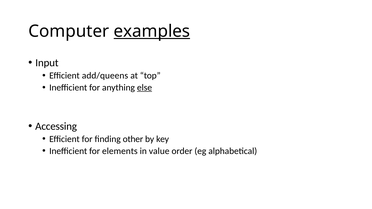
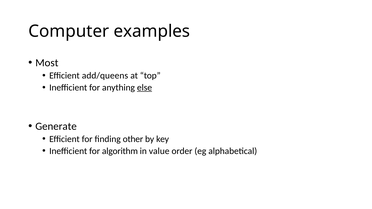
examples underline: present -> none (152, 31)
Input: Input -> Most (47, 63)
Accessing: Accessing -> Generate (56, 126)
elements: elements -> algorithm (120, 151)
